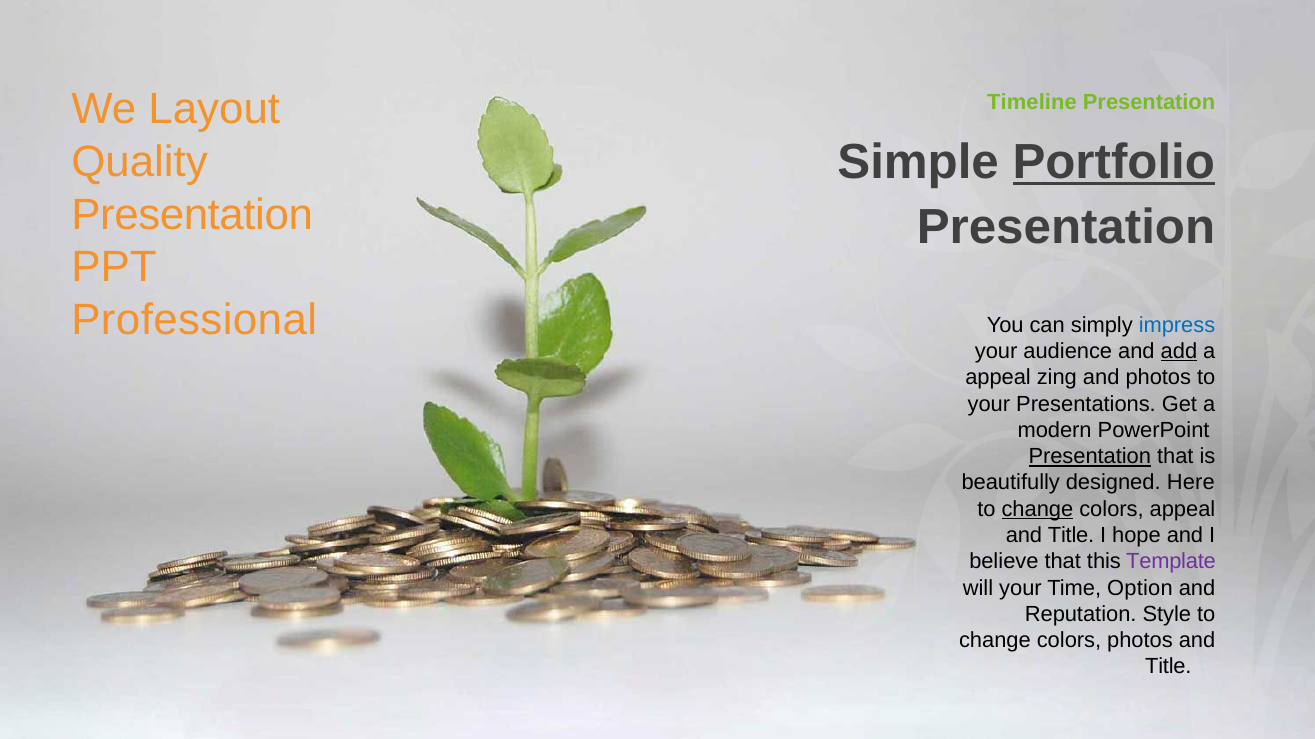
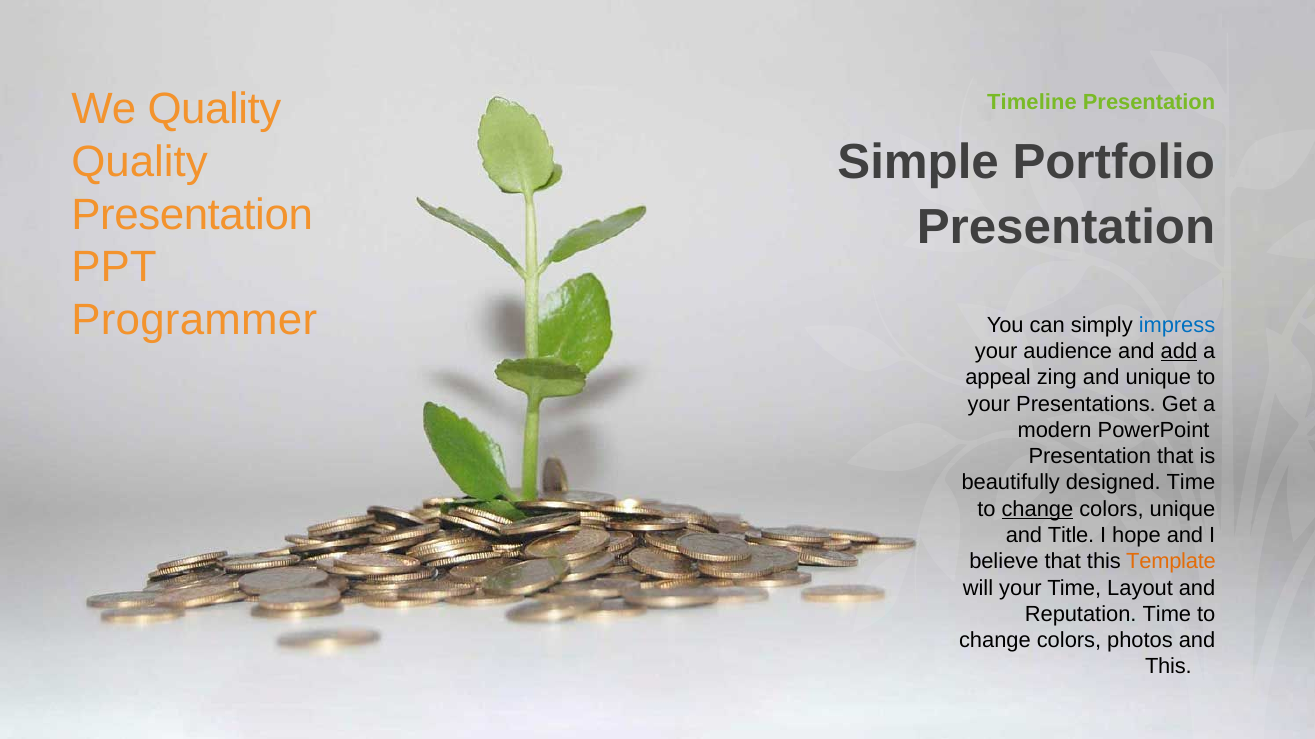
We Layout: Layout -> Quality (214, 110)
Portfolio underline: present -> none (1114, 163)
Professional: Professional -> Programmer (194, 320)
and photos: photos -> unique (1158, 378)
Presentation underline: present -> none (1090, 457)
designed Here: Here -> Time (1191, 483)
colors appeal: appeal -> unique (1182, 509)
Template colour: purple -> orange (1171, 562)
Option: Option -> Layout (1140, 588)
Reputation Style: Style -> Time (1167, 615)
Title: Title -> This (1168, 667)
